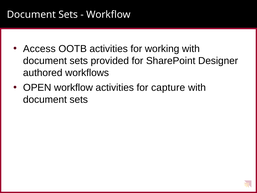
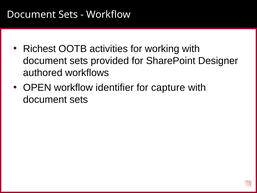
Access: Access -> Richest (39, 49)
workflow activities: activities -> identifier (115, 88)
